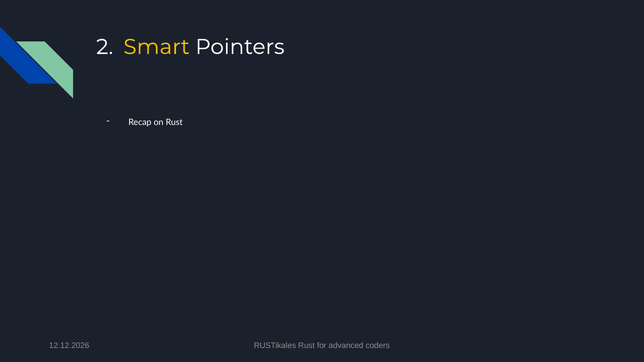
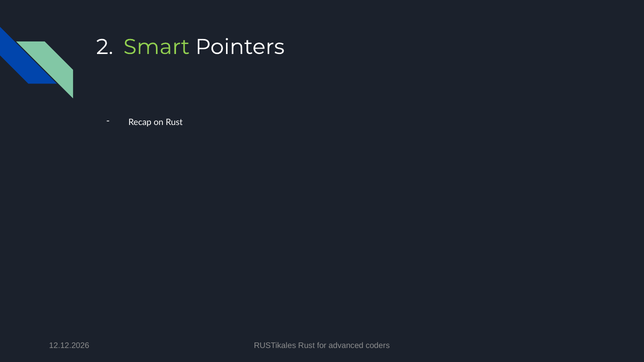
Smart colour: yellow -> light green (157, 47)
